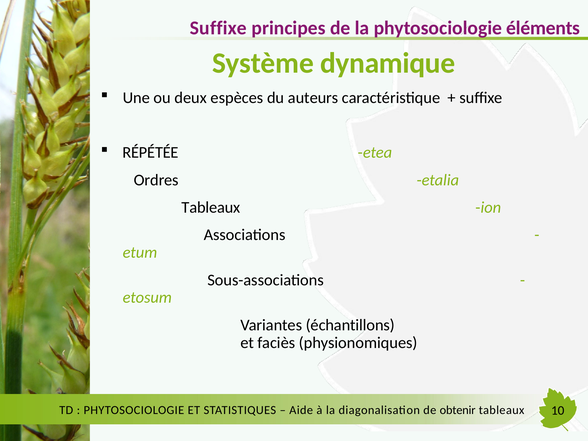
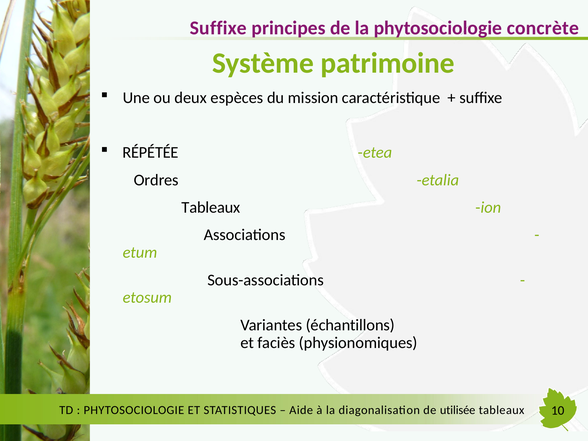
éléments: éléments -> concrète (543, 28)
dynamique: dynamique -> patrimoine (388, 63)
auteurs: auteurs -> mission (313, 98)
obtenir: obtenir -> utilisée (458, 410)
